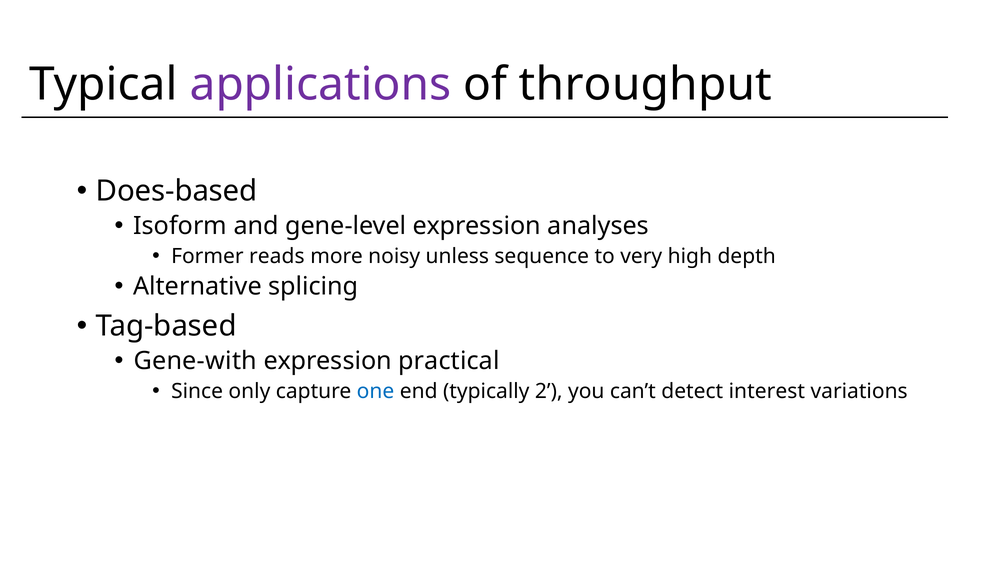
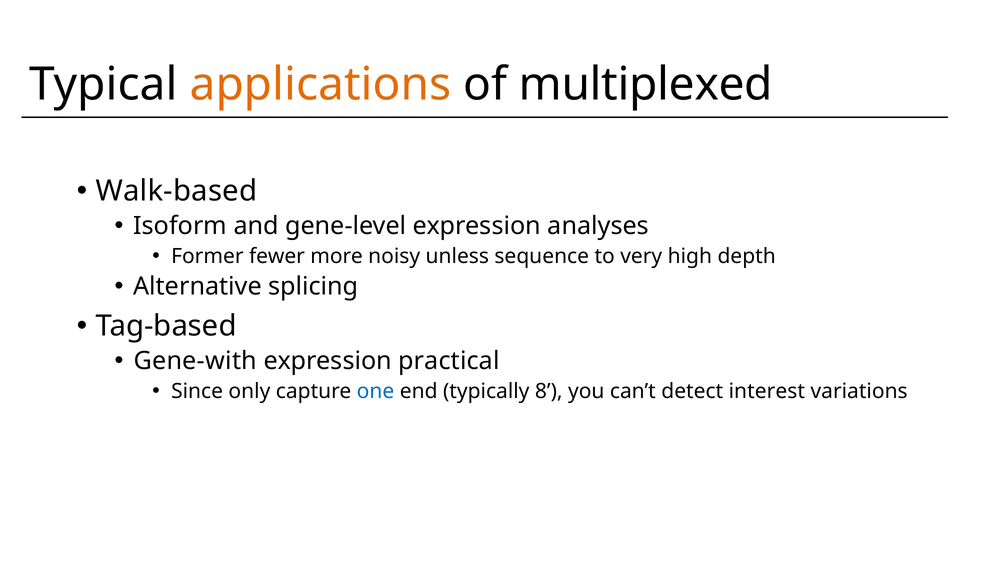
applications colour: purple -> orange (320, 85)
throughput: throughput -> multiplexed (646, 85)
Does-based: Does-based -> Walk-based (176, 191)
reads: reads -> fewer (277, 256)
2: 2 -> 8 (549, 391)
